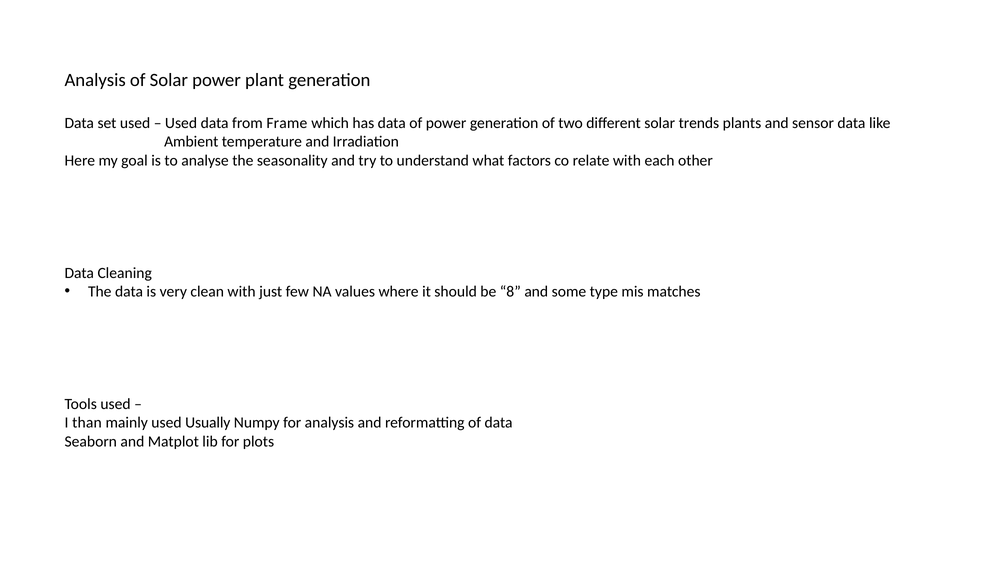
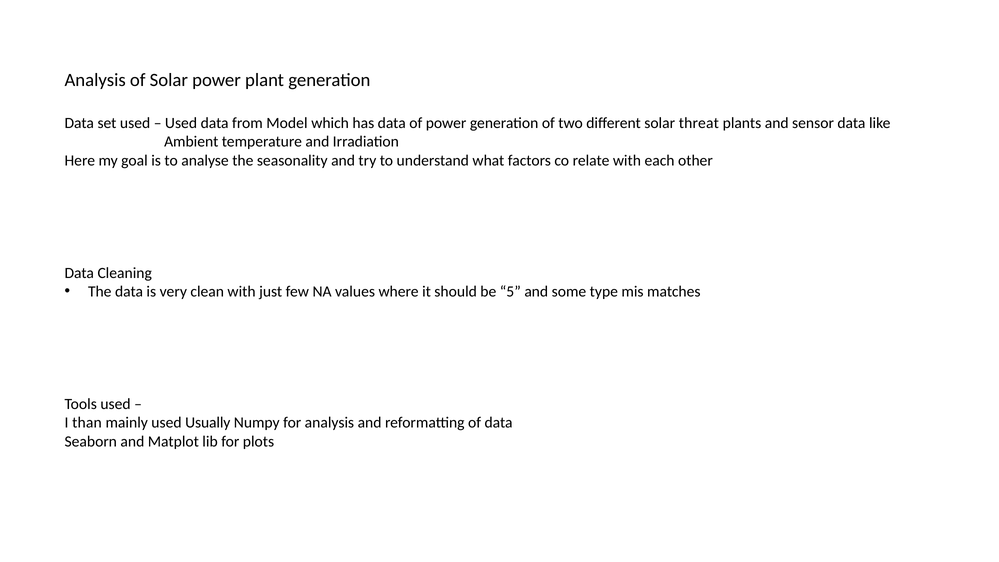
Frame: Frame -> Model (287, 123)
trends: trends -> threat (699, 123)
8: 8 -> 5 (510, 292)
